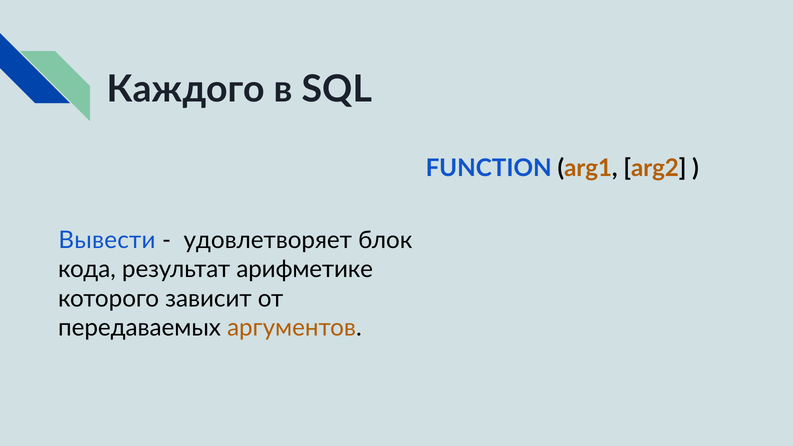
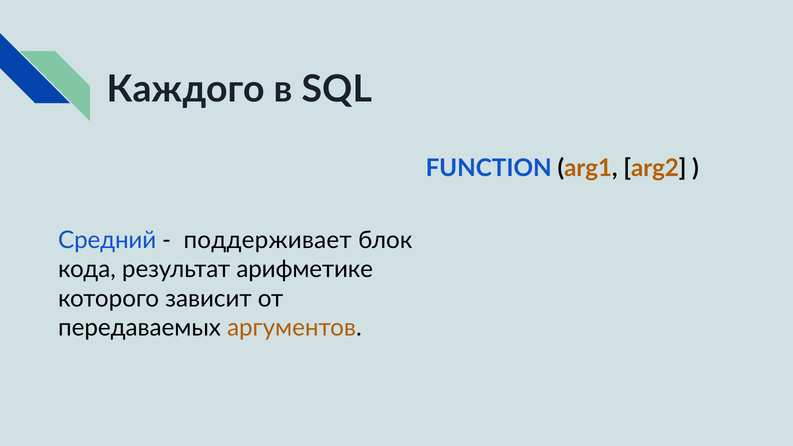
Вывести: Вывести -> Средний (107, 240)
удовлетворяет: удовлетворяет -> поддерживает (268, 240)
